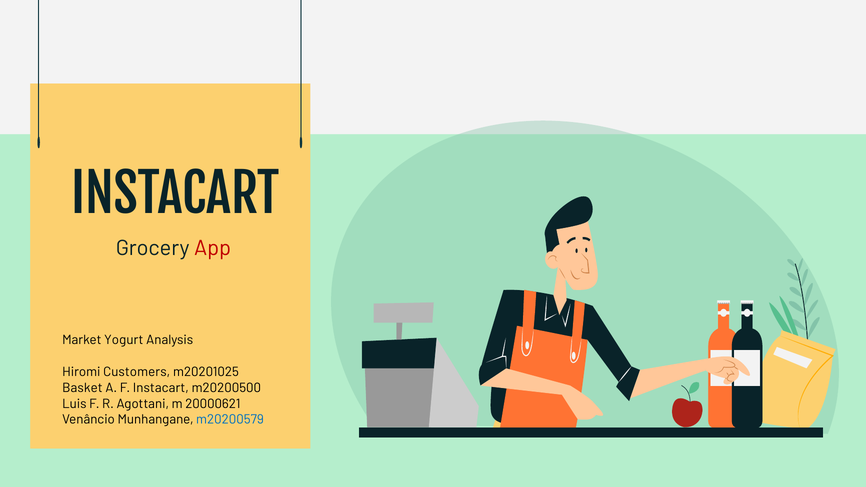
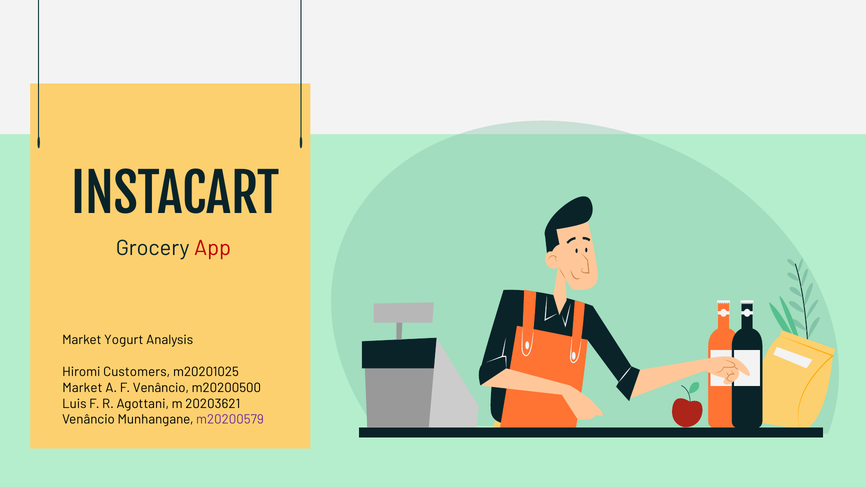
Basket: Basket -> Market (82, 388)
F Instacart: Instacart -> Venâncio (161, 388)
20000621: 20000621 -> 20203621 (213, 404)
m20200579 colour: blue -> purple (230, 420)
